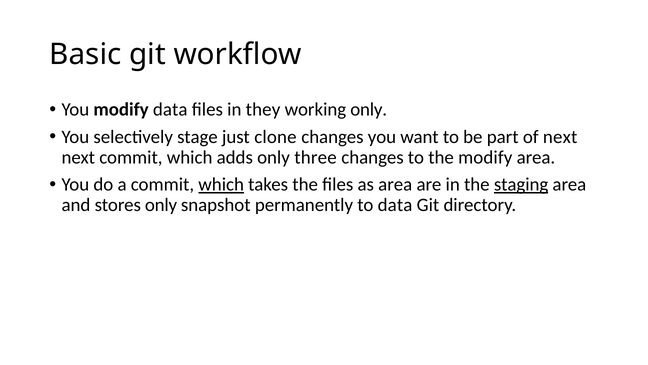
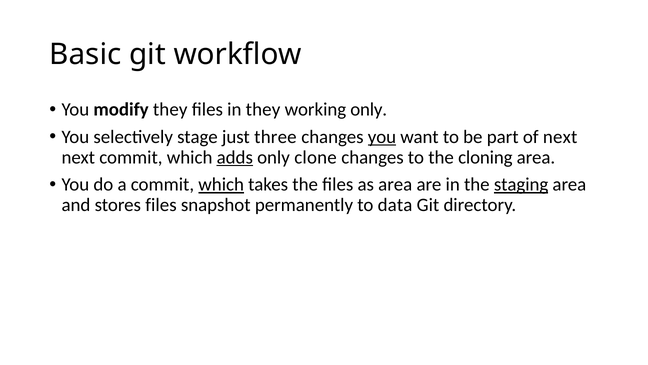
modify data: data -> they (170, 110)
clone: clone -> three (275, 137)
you underline: none -> present (382, 137)
adds underline: none -> present (235, 157)
three: three -> clone (315, 157)
the modify: modify -> cloning (485, 157)
stores only: only -> files (161, 205)
